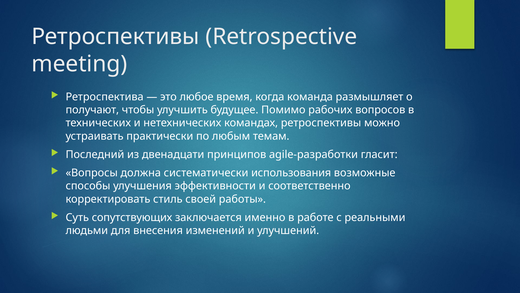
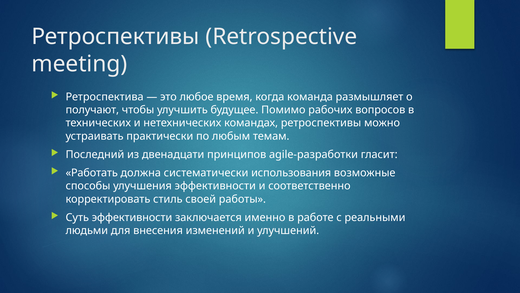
Вопросы: Вопросы -> Работать (92, 173)
Суть сопутствующих: сопутствующих -> эффективности (132, 217)
